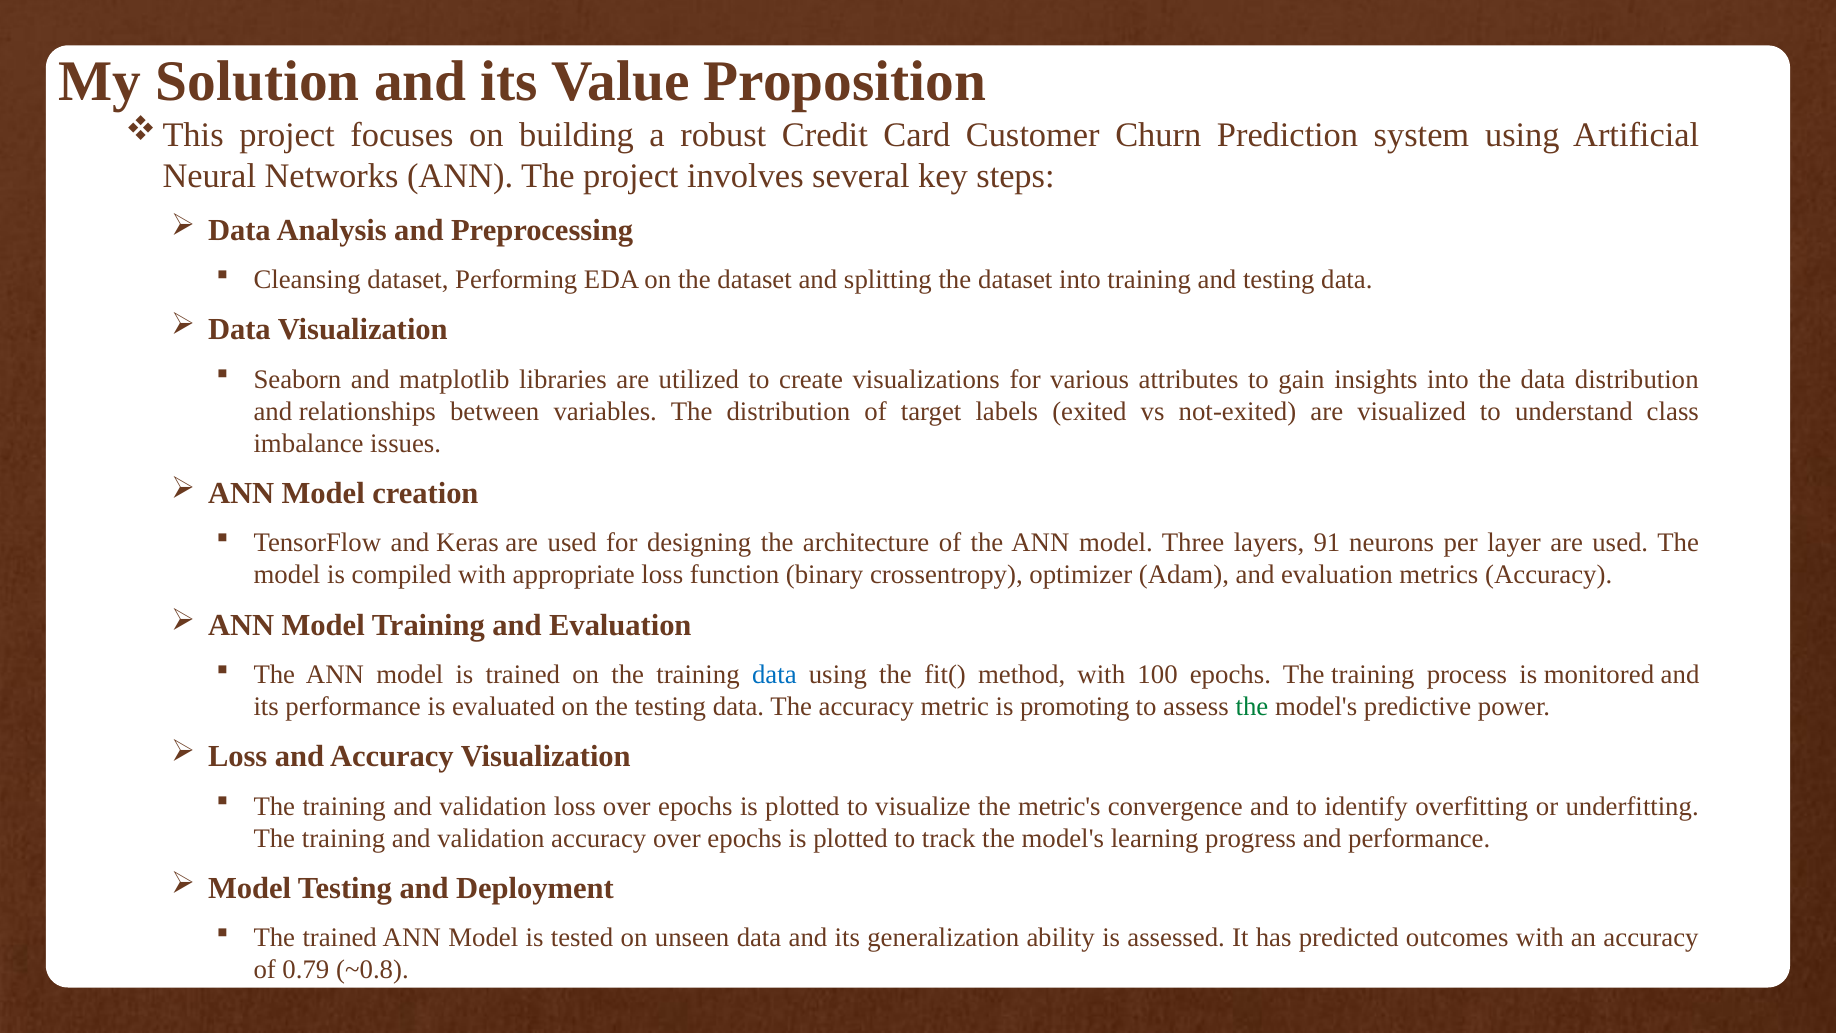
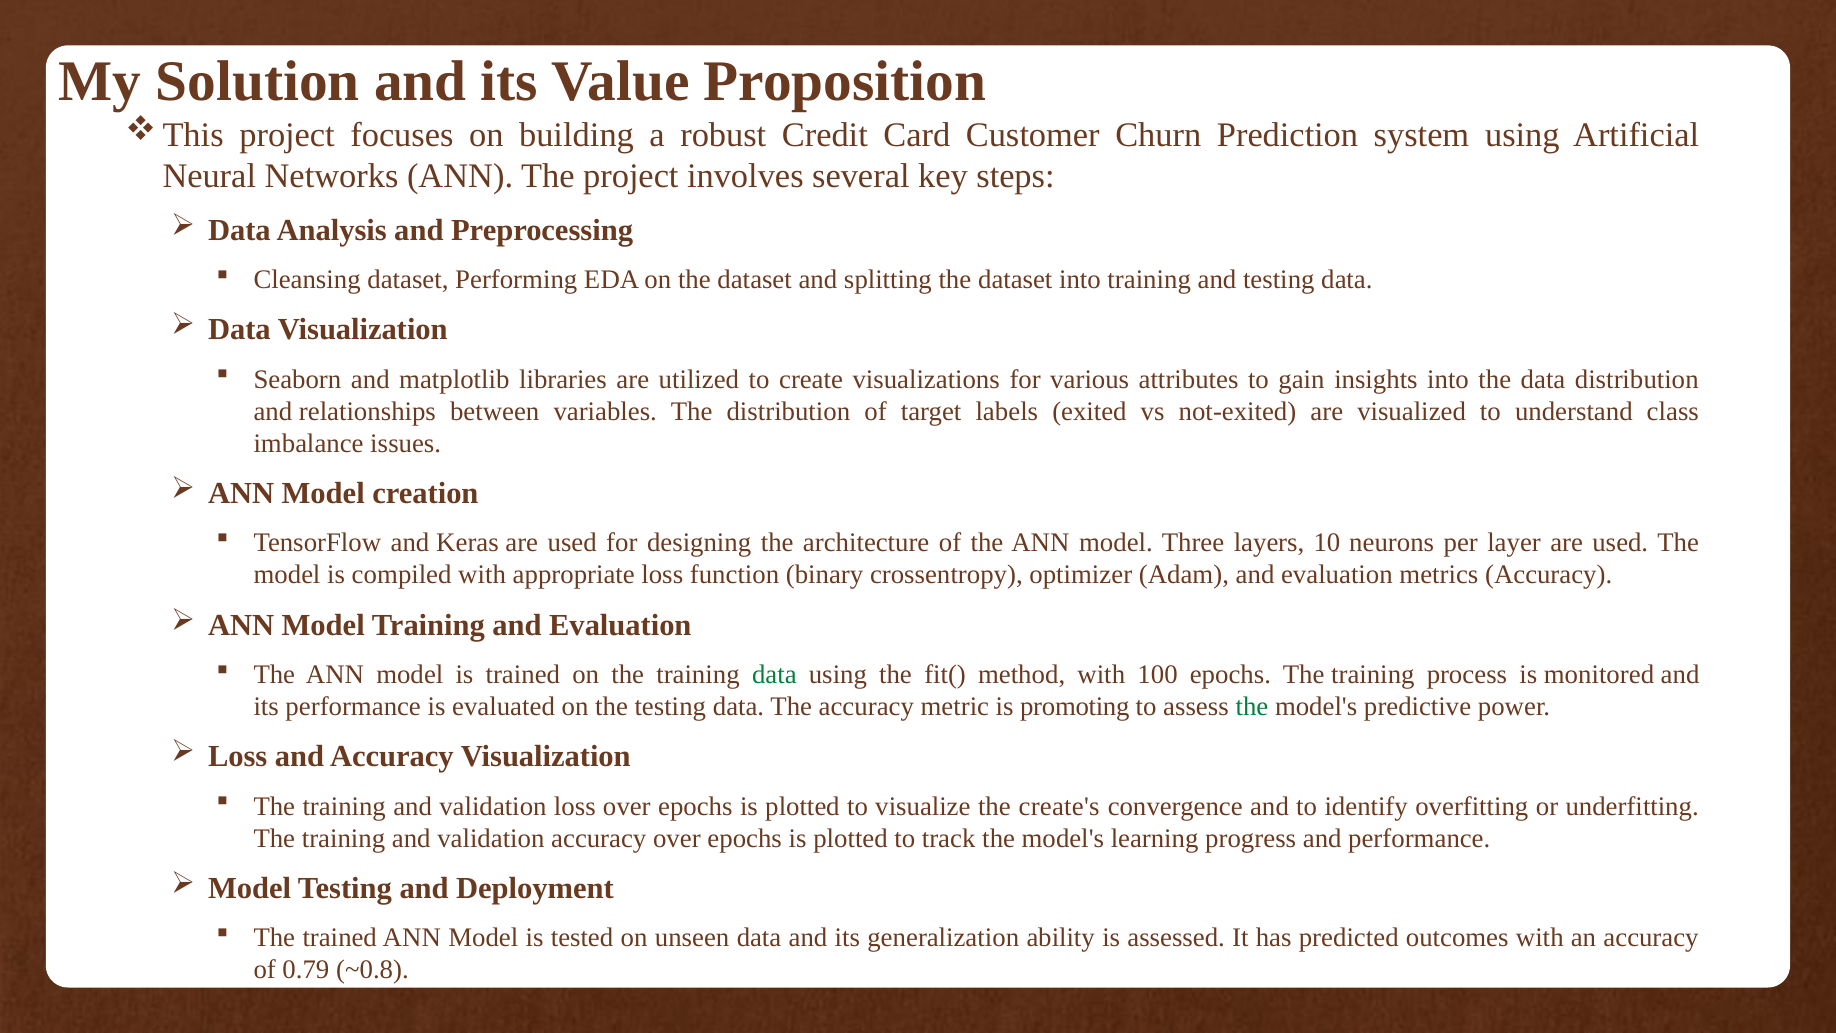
91: 91 -> 10 (1327, 543)
data colour: blue -> green (774, 675)
metric's: metric's -> create's (1059, 806)
